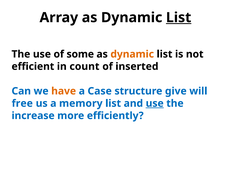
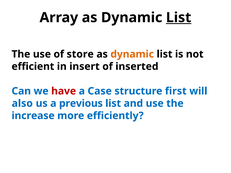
some: some -> store (80, 54)
count: count -> insert (84, 67)
have colour: orange -> red (64, 91)
give: give -> first (176, 91)
free: free -> also (22, 104)
memory: memory -> previous (81, 104)
use underline: present -> none (155, 104)
